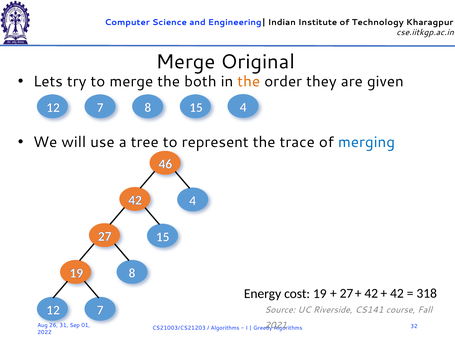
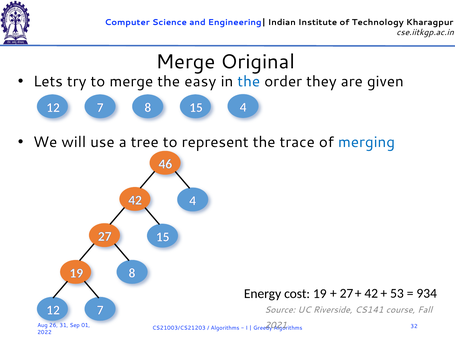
both: both -> easy (200, 82)
the colour: orange -> blue (249, 82)
42: 42 -> 53 (397, 294)
318: 318 -> 934 (427, 294)
